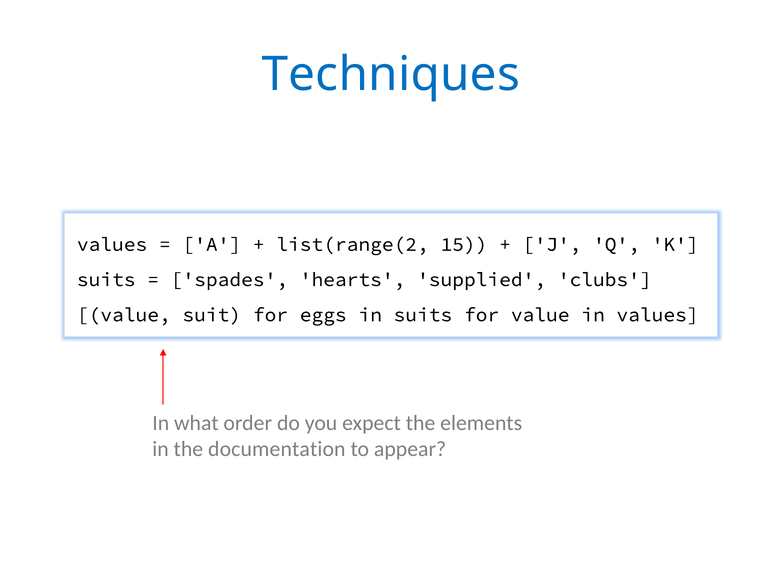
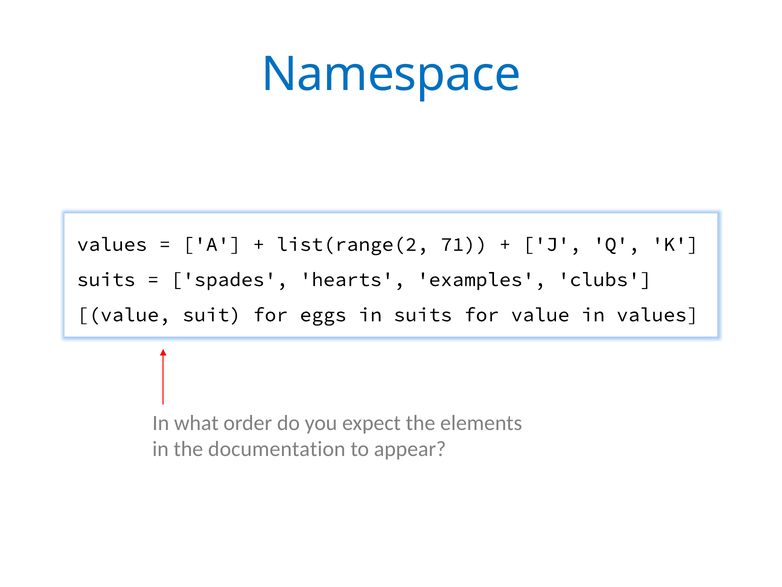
Techniques: Techniques -> Namespace (391, 75)
15: 15 -> 71 (464, 244)
supplied: supplied -> examples (482, 279)
